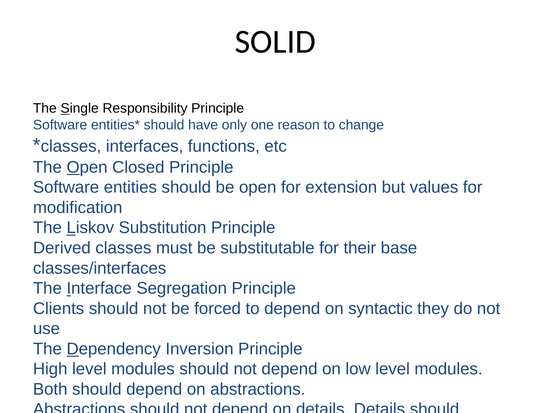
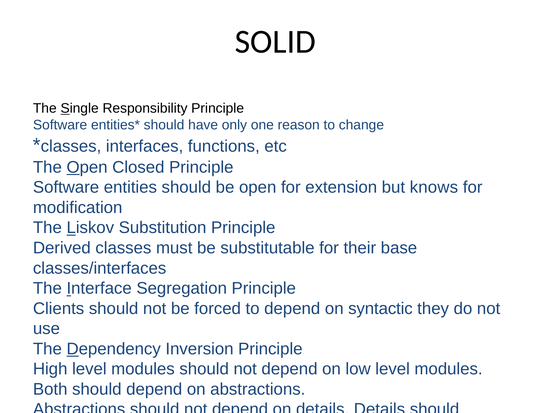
values: values -> knows (434, 188)
